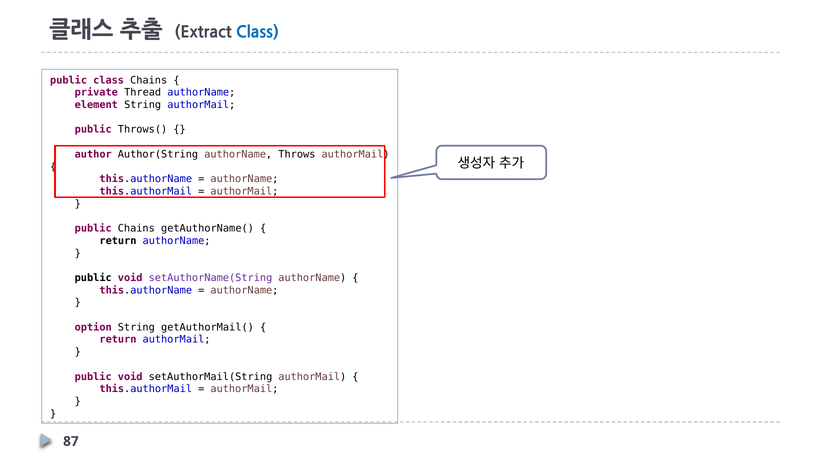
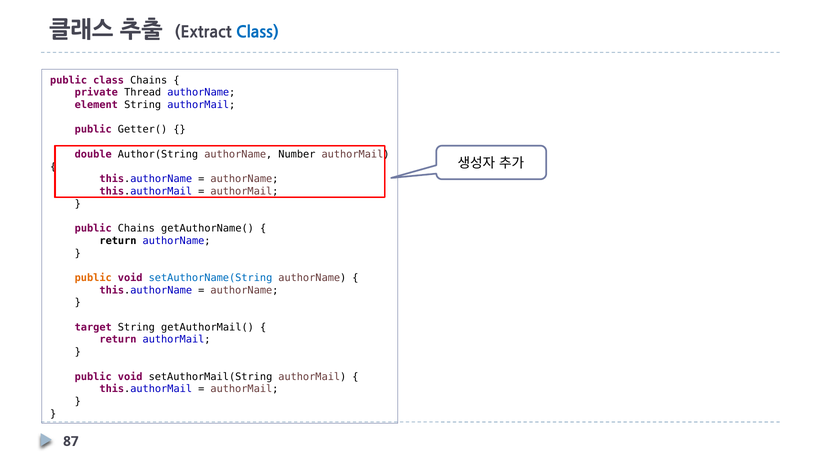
Throws(: Throws( -> Getter( (143, 130)
author: author -> double (93, 154)
Throws: Throws -> Number (297, 154)
public colour: black -> orange (93, 278)
setAuthorName(String colour: purple -> blue (211, 278)
option: option -> target (93, 327)
